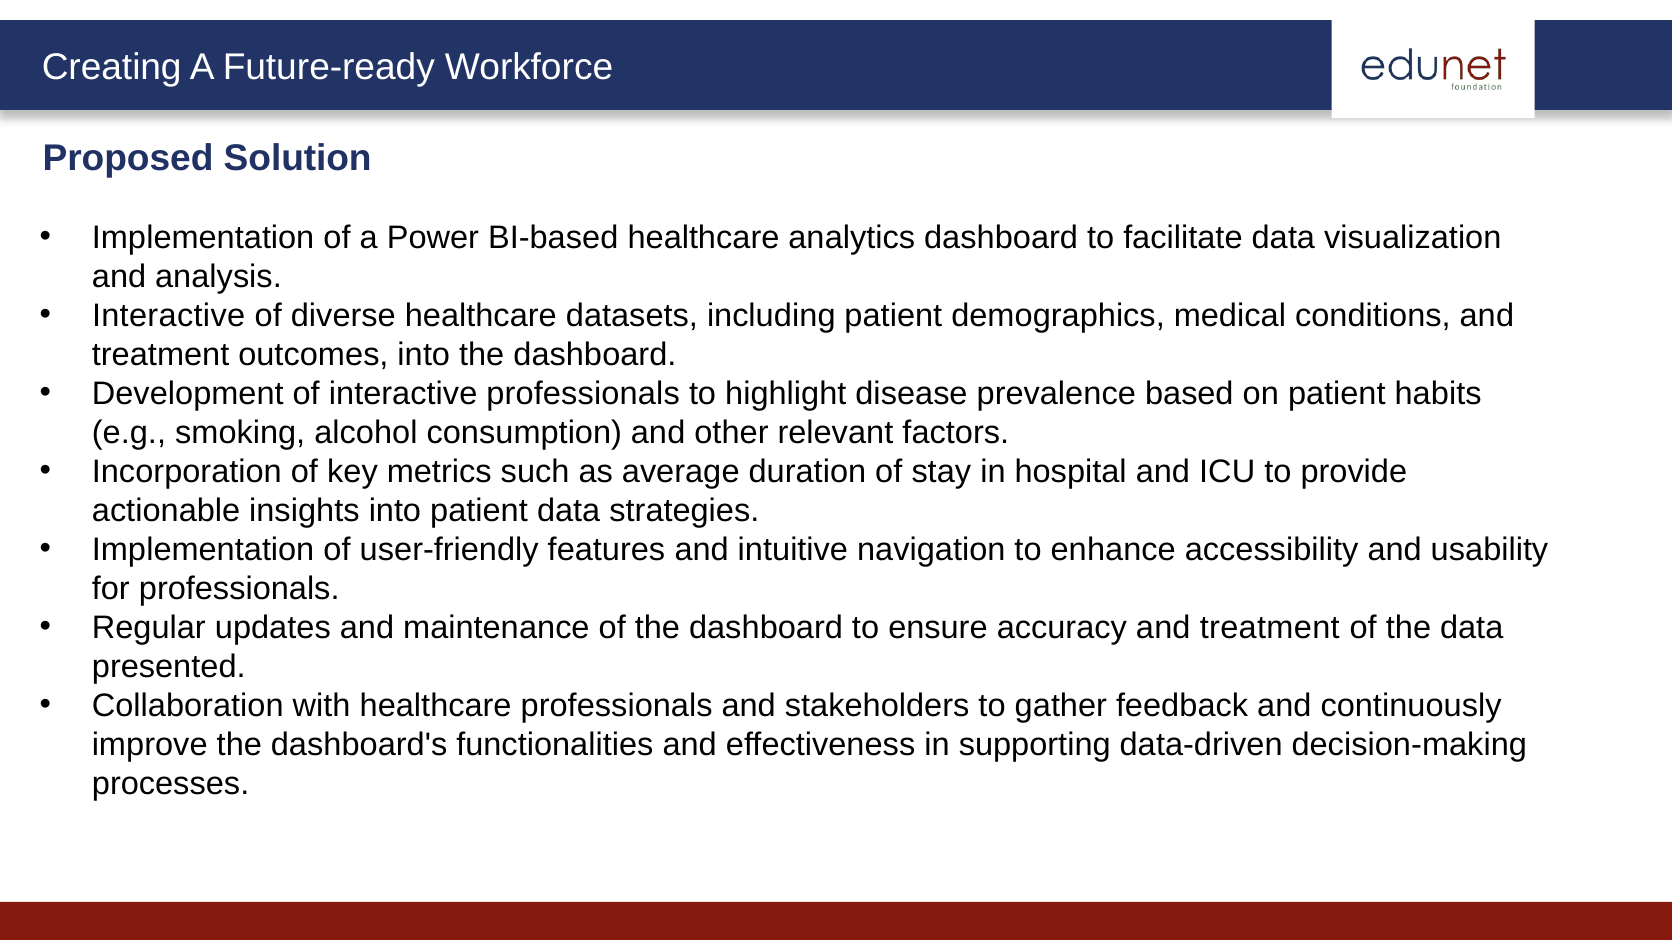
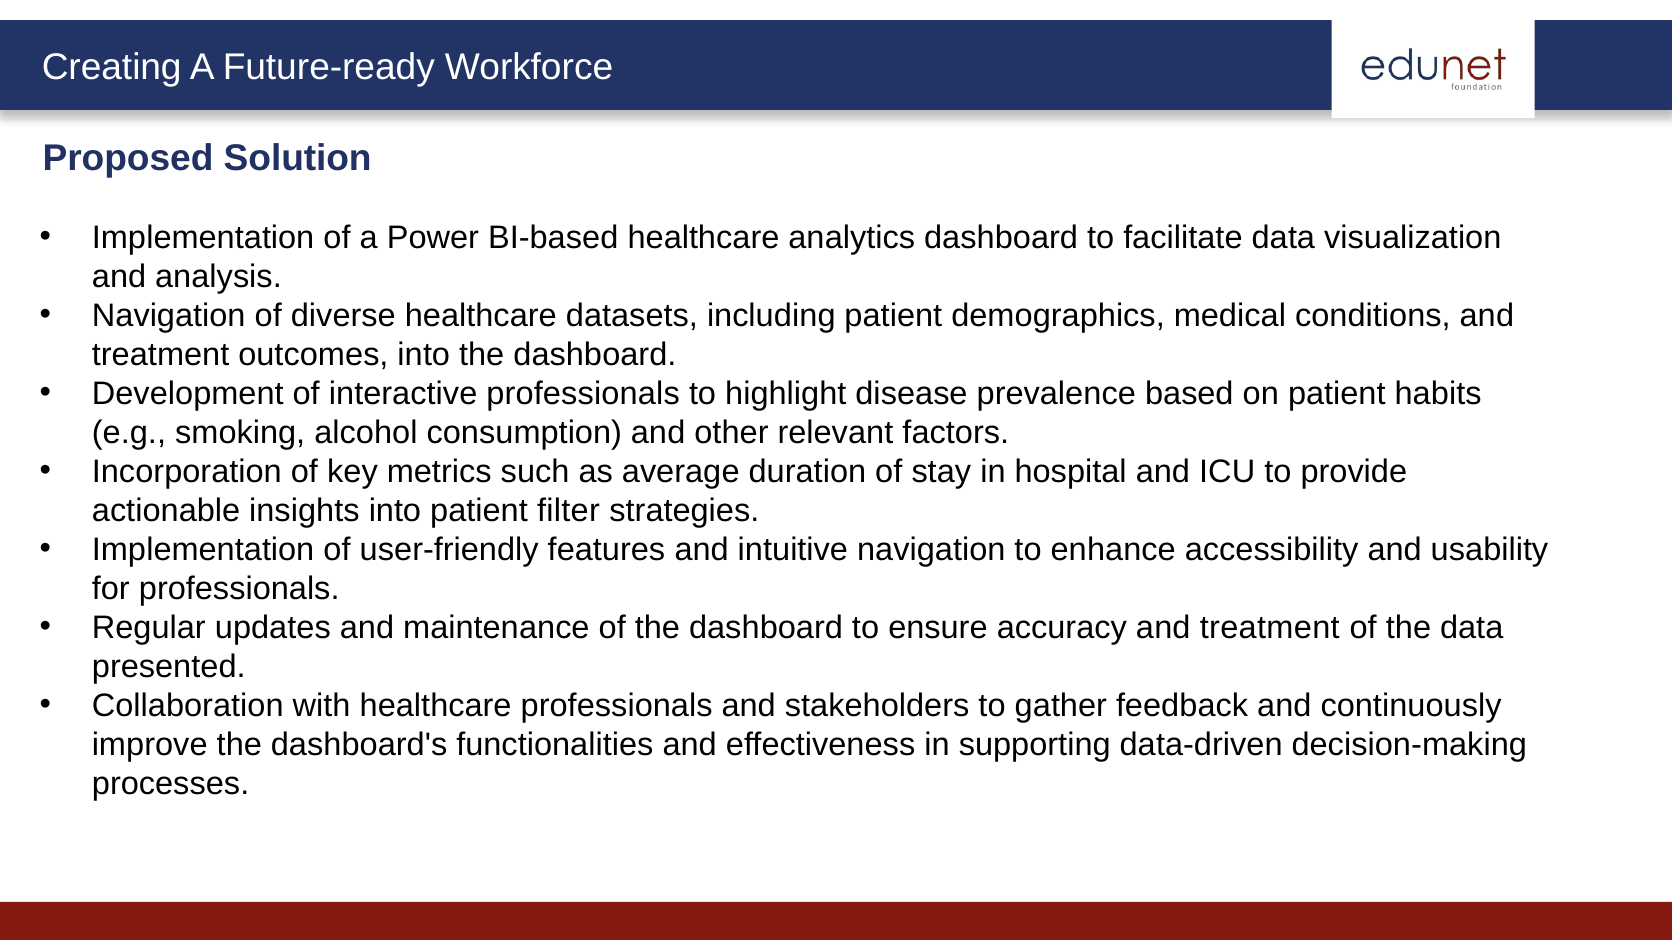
Interactive: Interactive -> Navigation (169, 316)
patient data: data -> filter (568, 511)
